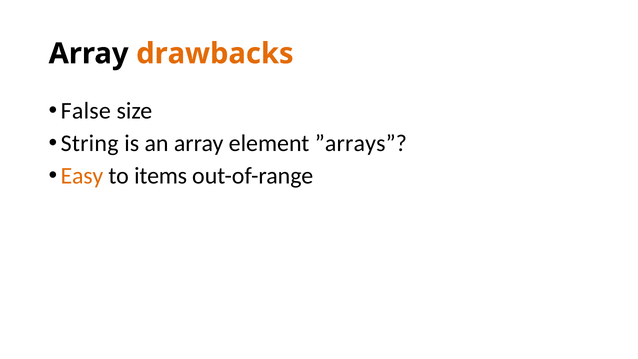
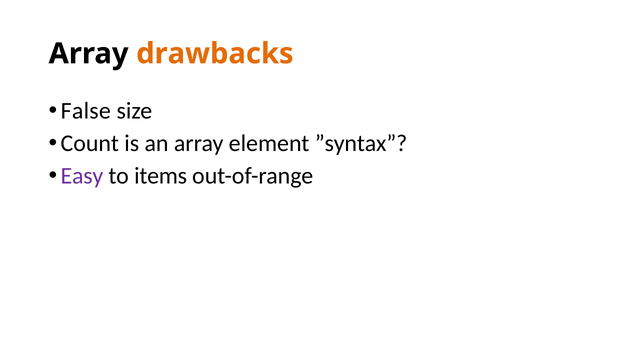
String: String -> Count (90, 143)
”arrays: ”arrays -> ”syntax (361, 143)
Easy colour: orange -> purple (82, 176)
